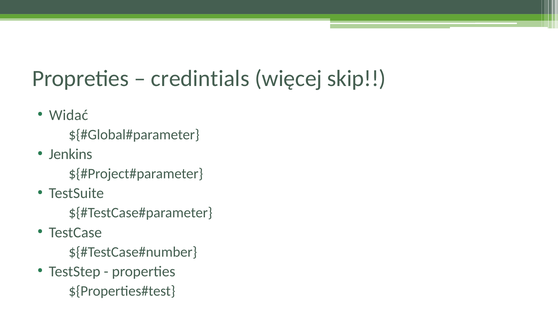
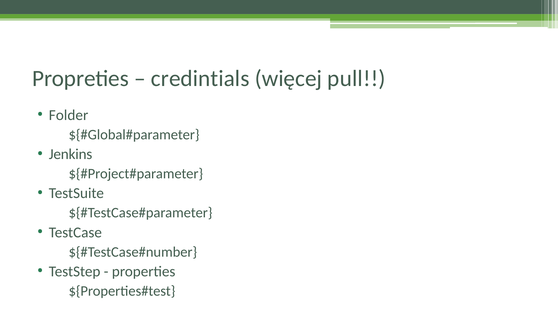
skip: skip -> pull (356, 78)
Widać: Widać -> Folder (69, 115)
